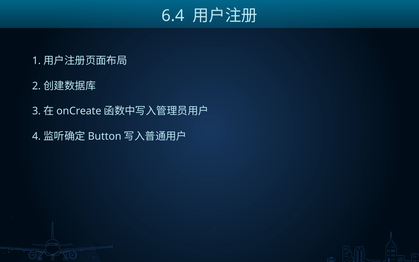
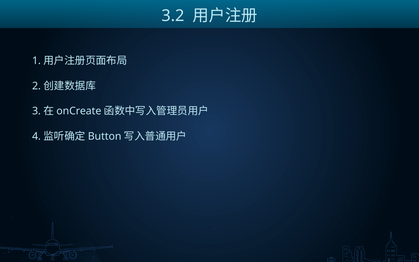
6.4: 6.4 -> 3.2 (173, 16)
